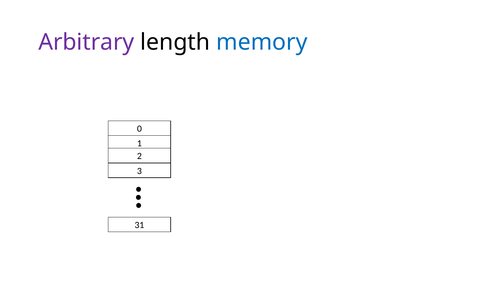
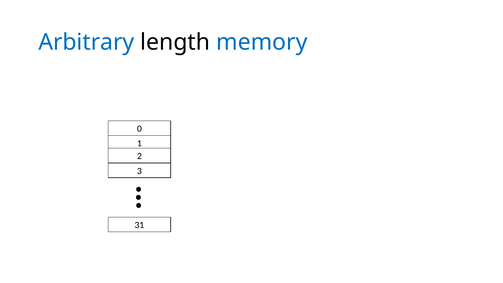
Arbitrary colour: purple -> blue (86, 42)
